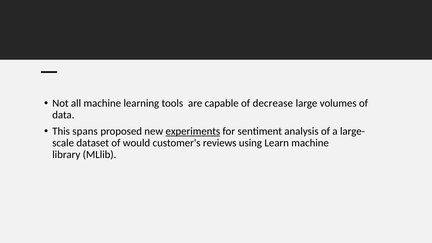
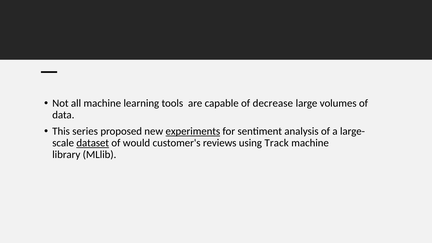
spans: spans -> series (85, 131)
dataset underline: none -> present (93, 143)
Learn: Learn -> Track (277, 143)
